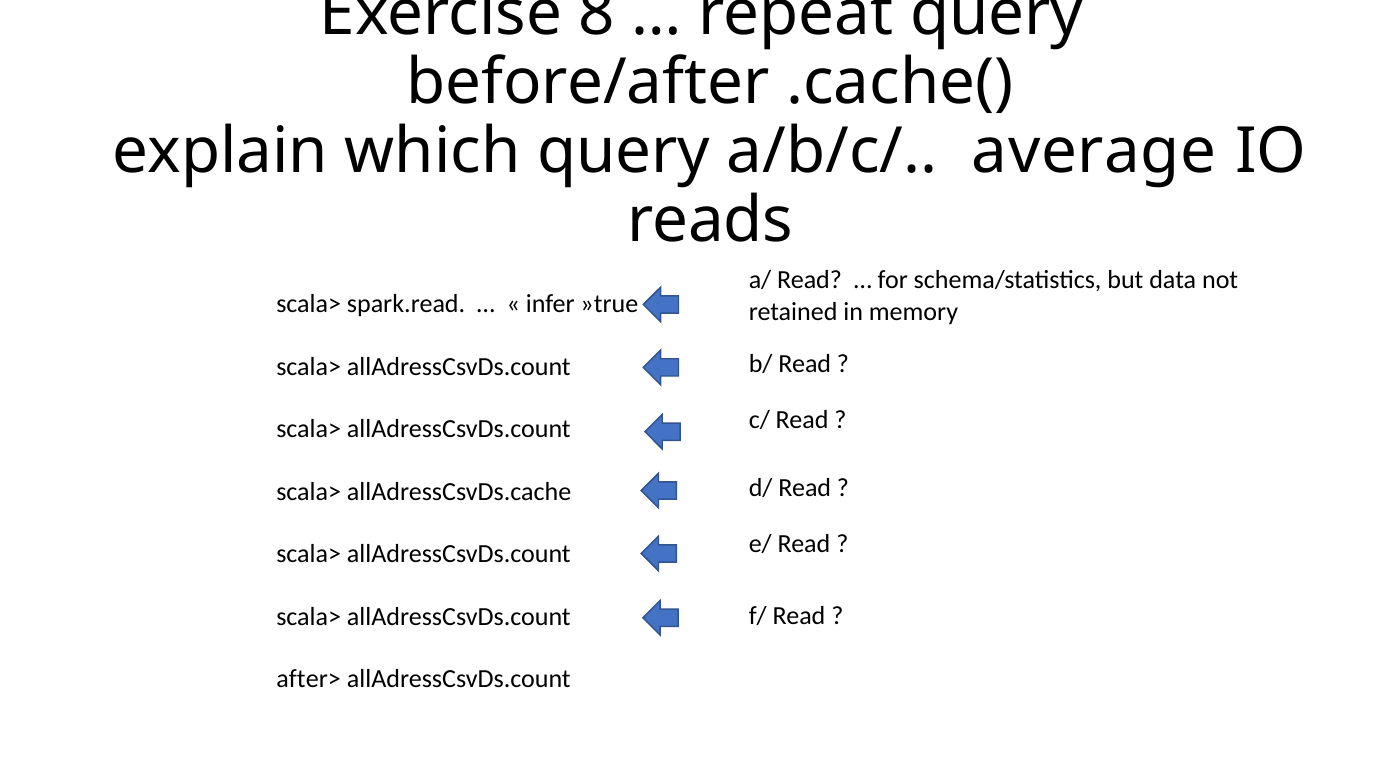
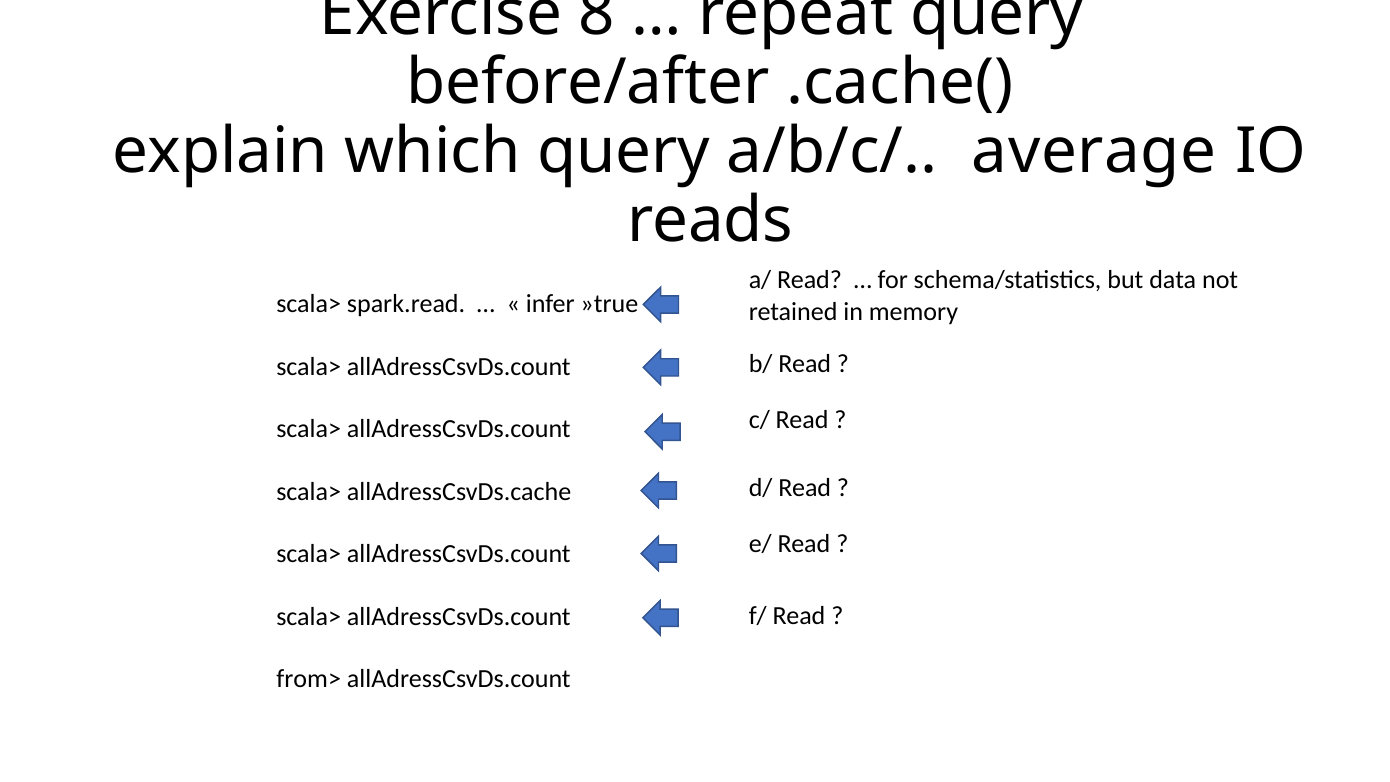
after>: after> -> from> (309, 679)
